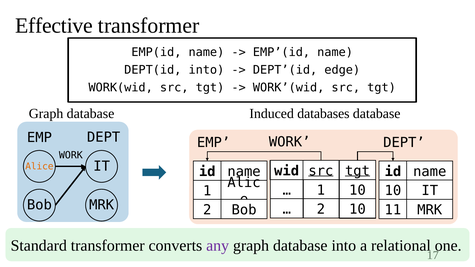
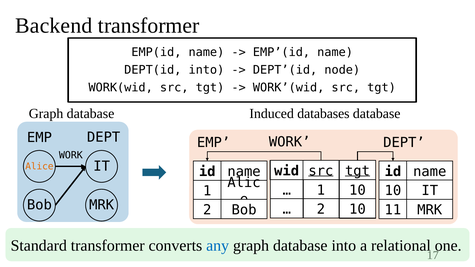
Effective: Effective -> Backend (54, 26)
edge: edge -> node (342, 70)
any colour: purple -> blue (218, 246)
